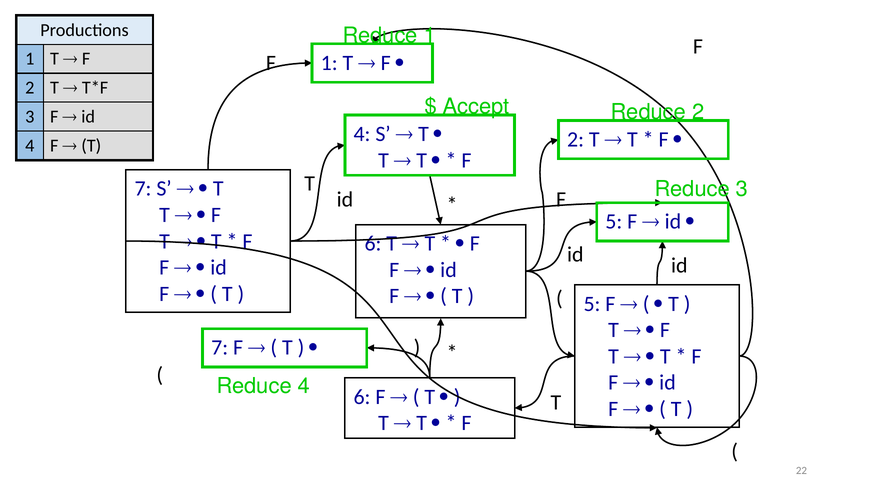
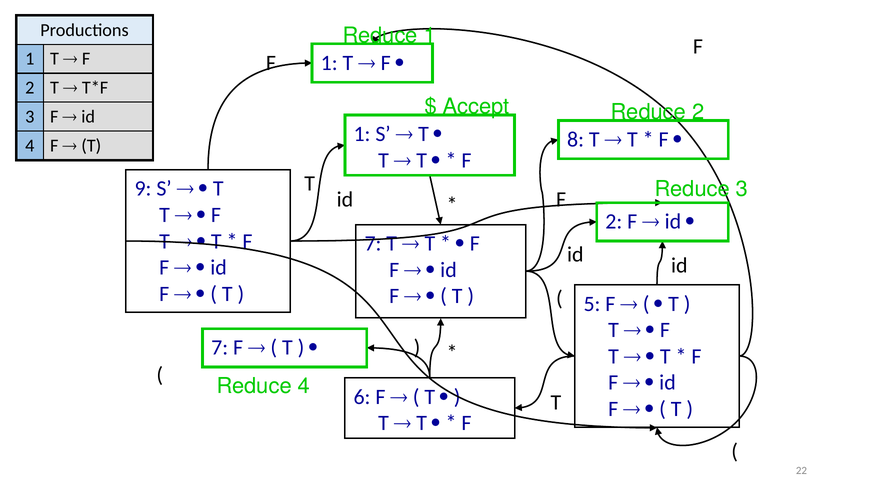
4: 4 -> 1 (362, 134)
2: 2 -> 8 (576, 139)
7: 7 -> 9 (143, 189)
5: 5 -> 2 (614, 222)
6: 6 -> 7 (373, 243)
